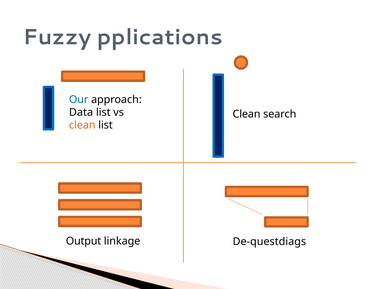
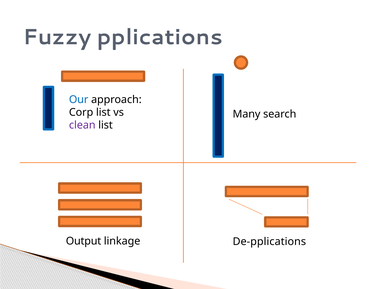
Data: Data -> Corp (81, 112)
Clean: Clean -> Many (247, 114)
clean colour: orange -> purple (82, 125)
De-questdiags: De-questdiags -> De-pplications (269, 241)
